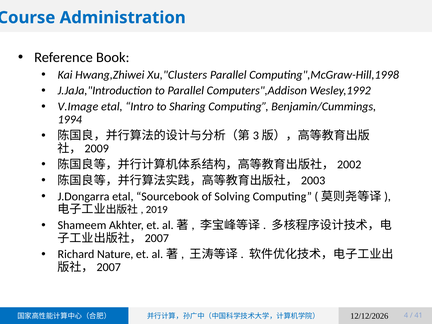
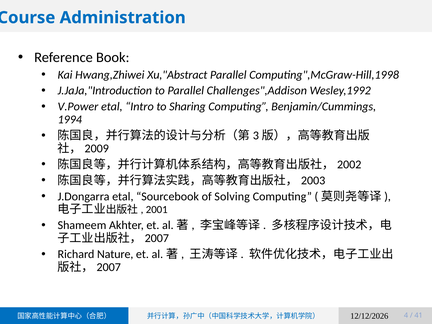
Xu,"Clusters: Xu,"Clusters -> Xu,"Abstract (177, 75)
Computers",Addison: Computers",Addison -> Challenges",Addison (257, 91)
V.Image: V.Image -> V.Power (78, 107)
2019: 2019 -> 2001 (157, 210)
